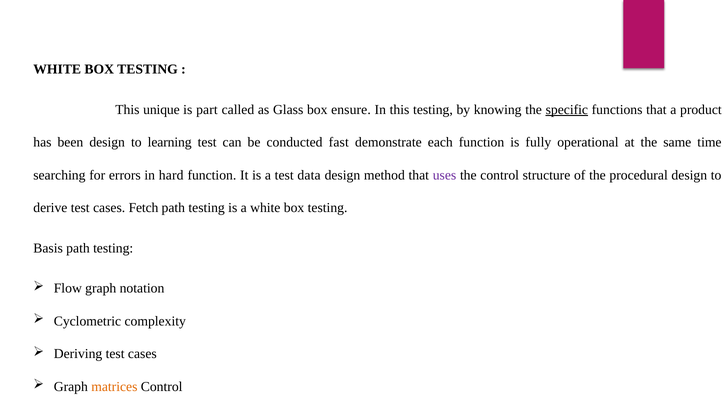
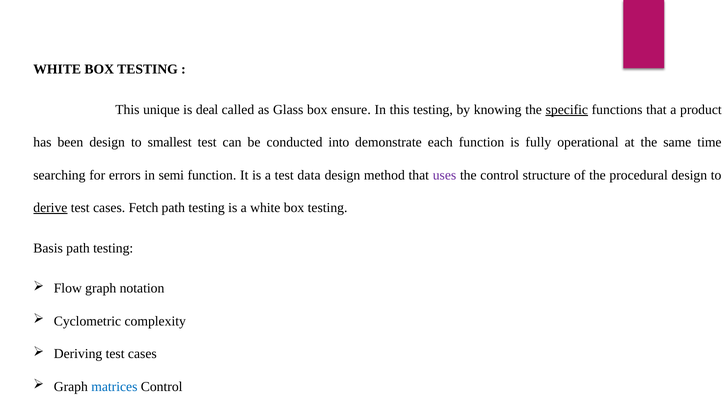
part: part -> deal (207, 110)
learning: learning -> smallest (170, 142)
fast: fast -> into (339, 142)
hard: hard -> semi (171, 175)
derive underline: none -> present (50, 208)
matrices colour: orange -> blue (114, 387)
